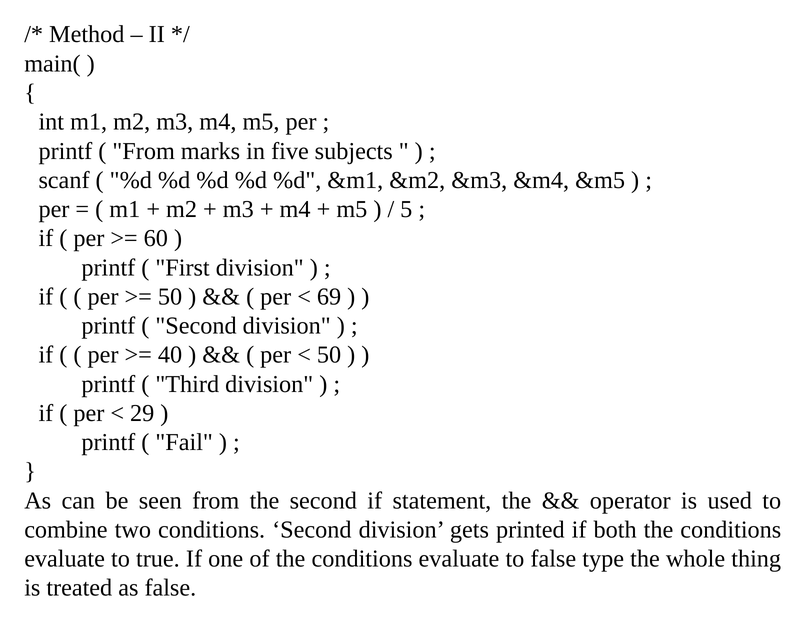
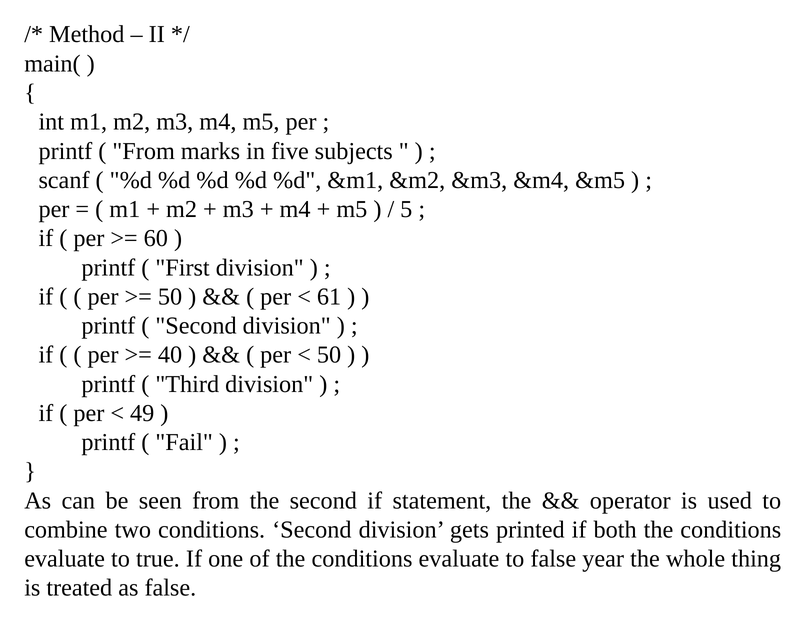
69: 69 -> 61 (329, 296)
29: 29 -> 49 (142, 413)
type: type -> year (603, 558)
